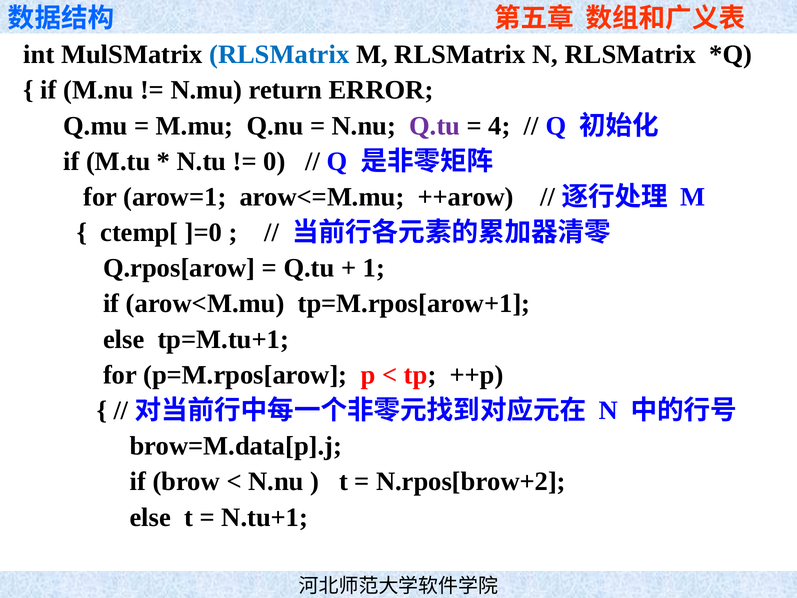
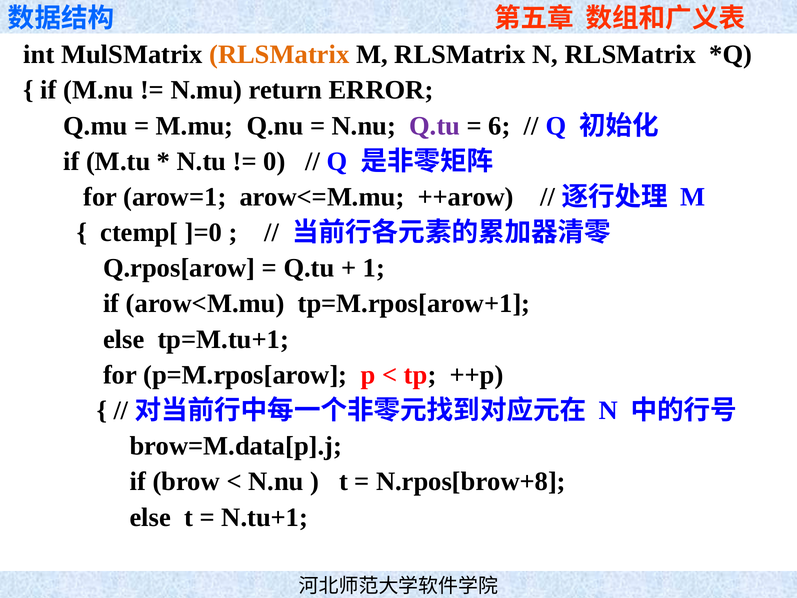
RLSMatrix colour: blue -> orange (279, 55)
4: 4 -> 6 (500, 126)
N.rpos[brow+2: N.rpos[brow+2 -> N.rpos[brow+8 (471, 482)
